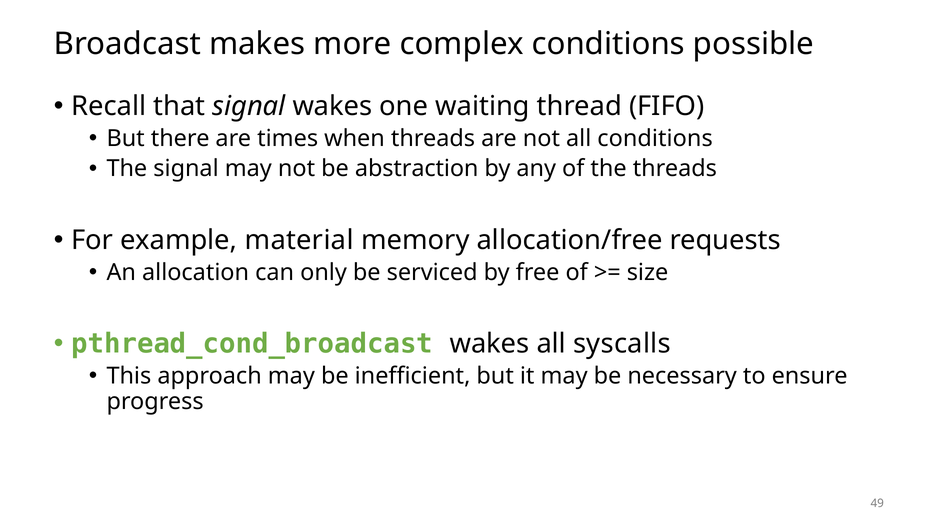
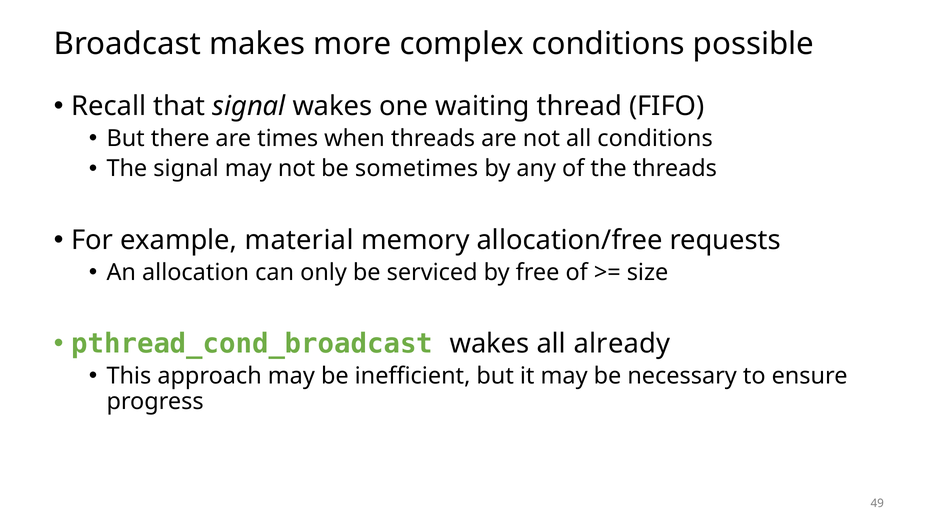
abstraction: abstraction -> sometimes (417, 169)
syscalls: syscalls -> already (622, 343)
